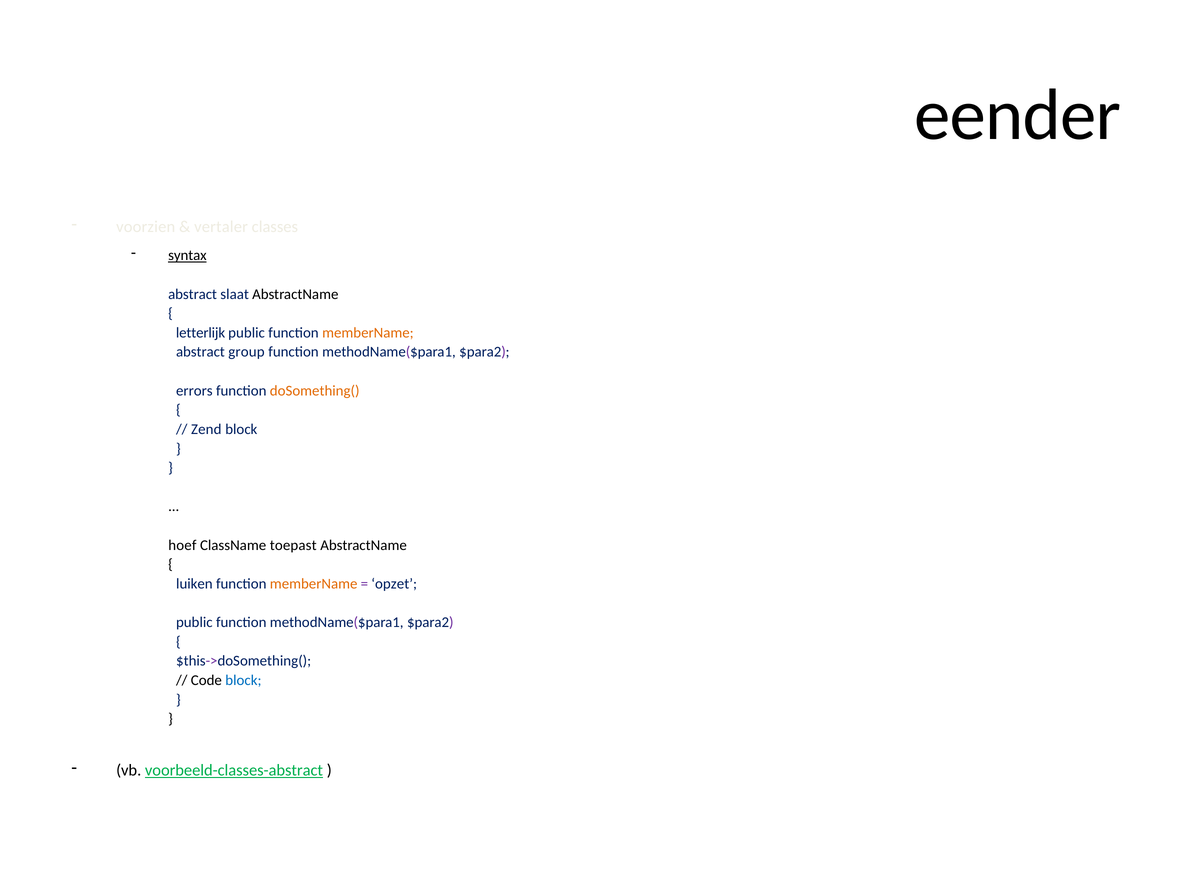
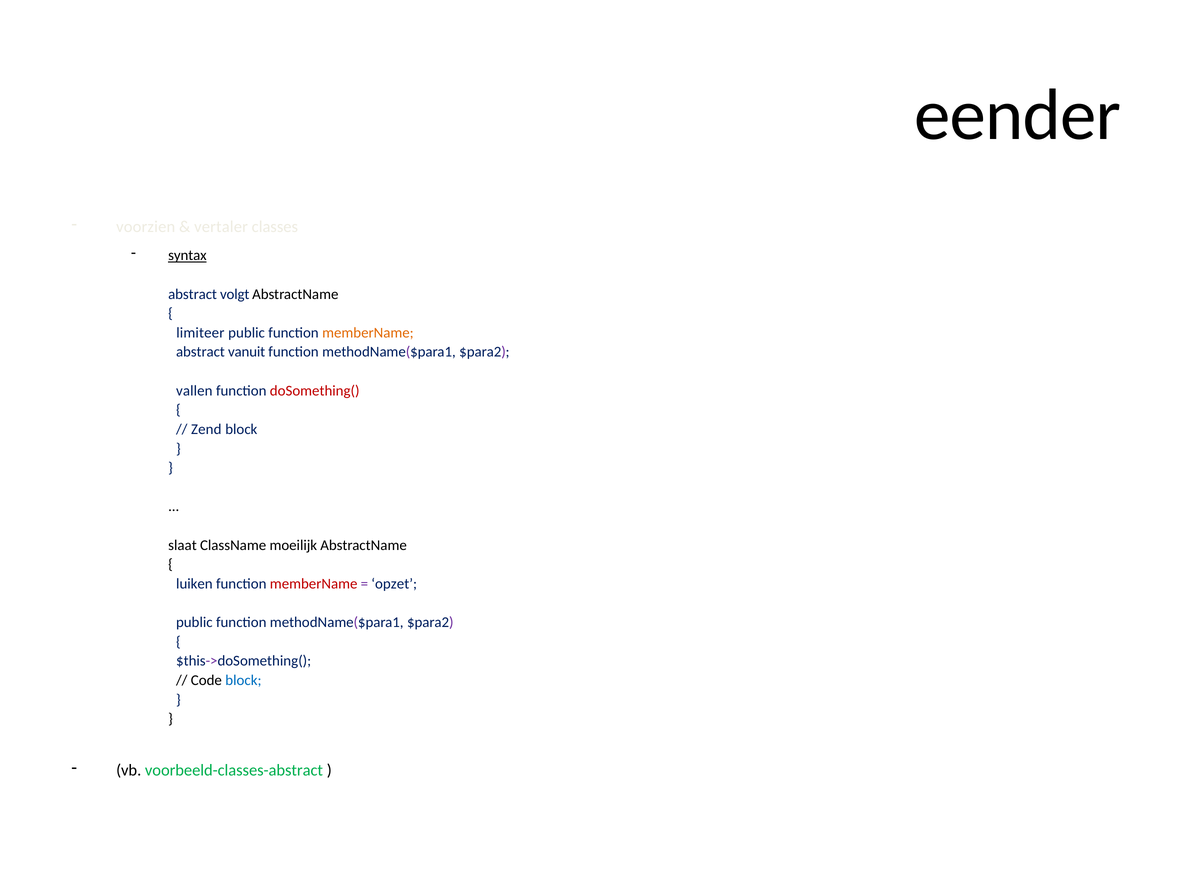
slaat: slaat -> volgt (235, 294)
letterlijk: letterlijk -> limiteer (200, 333)
group: group -> vanuit (247, 352)
errors: errors -> vallen (194, 391)
doSomething( colour: orange -> red (315, 391)
hoef: hoef -> slaat (182, 545)
toepast: toepast -> moeilijk (293, 545)
memberName colour: orange -> red (314, 584)
voorbeeld-classes-abstract underline: present -> none (234, 771)
